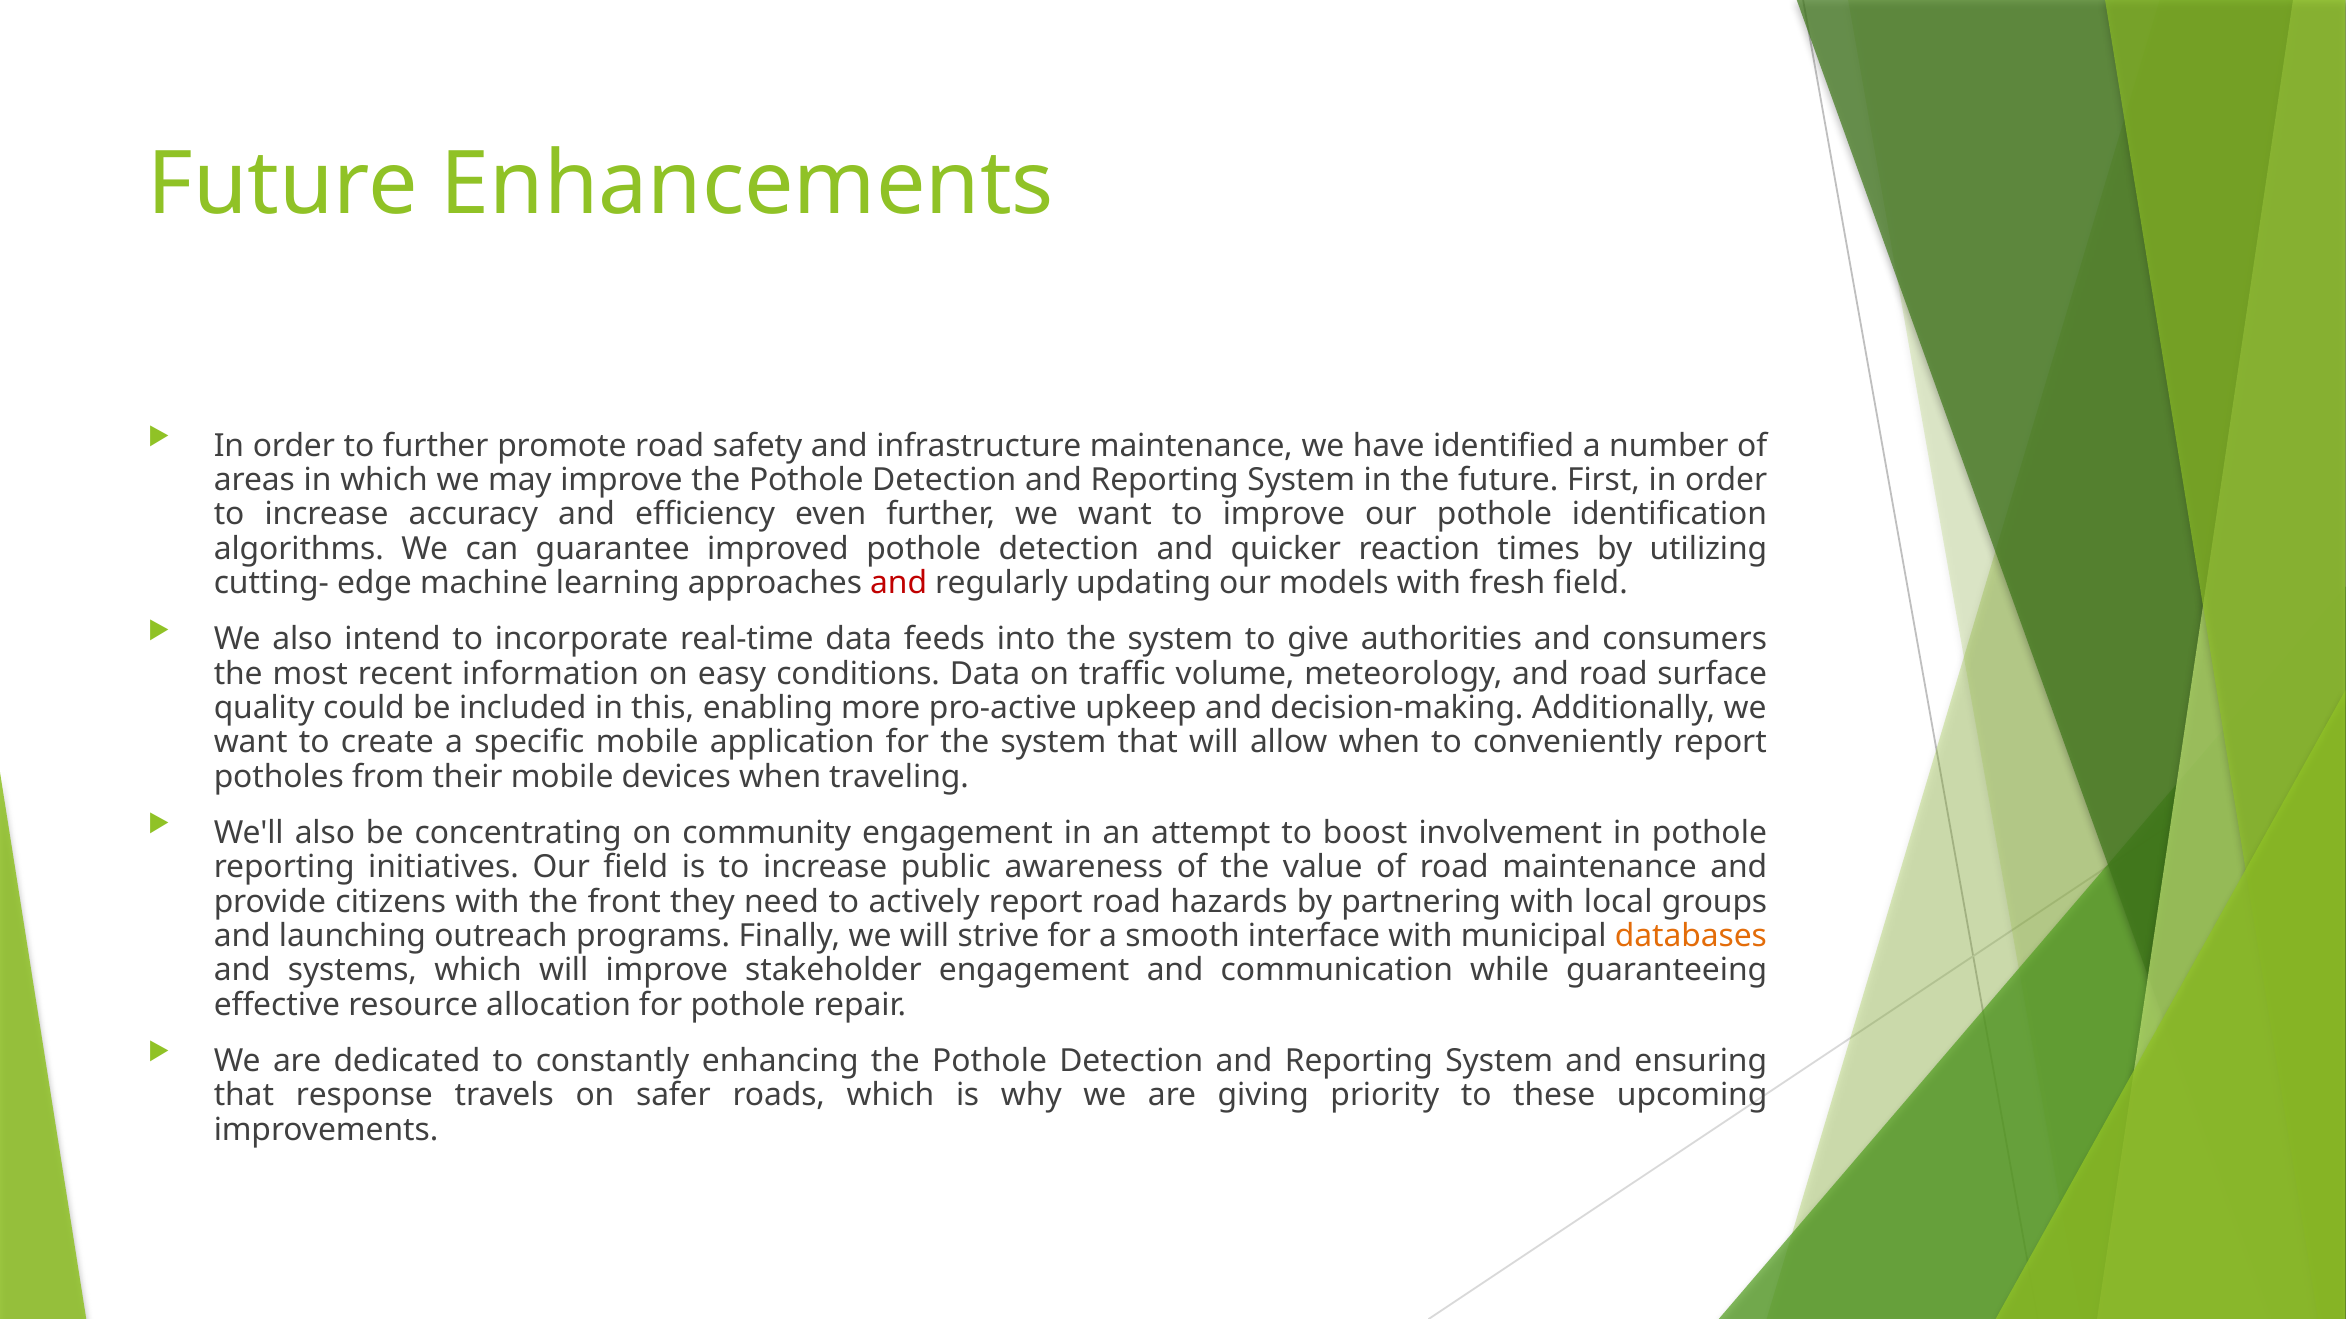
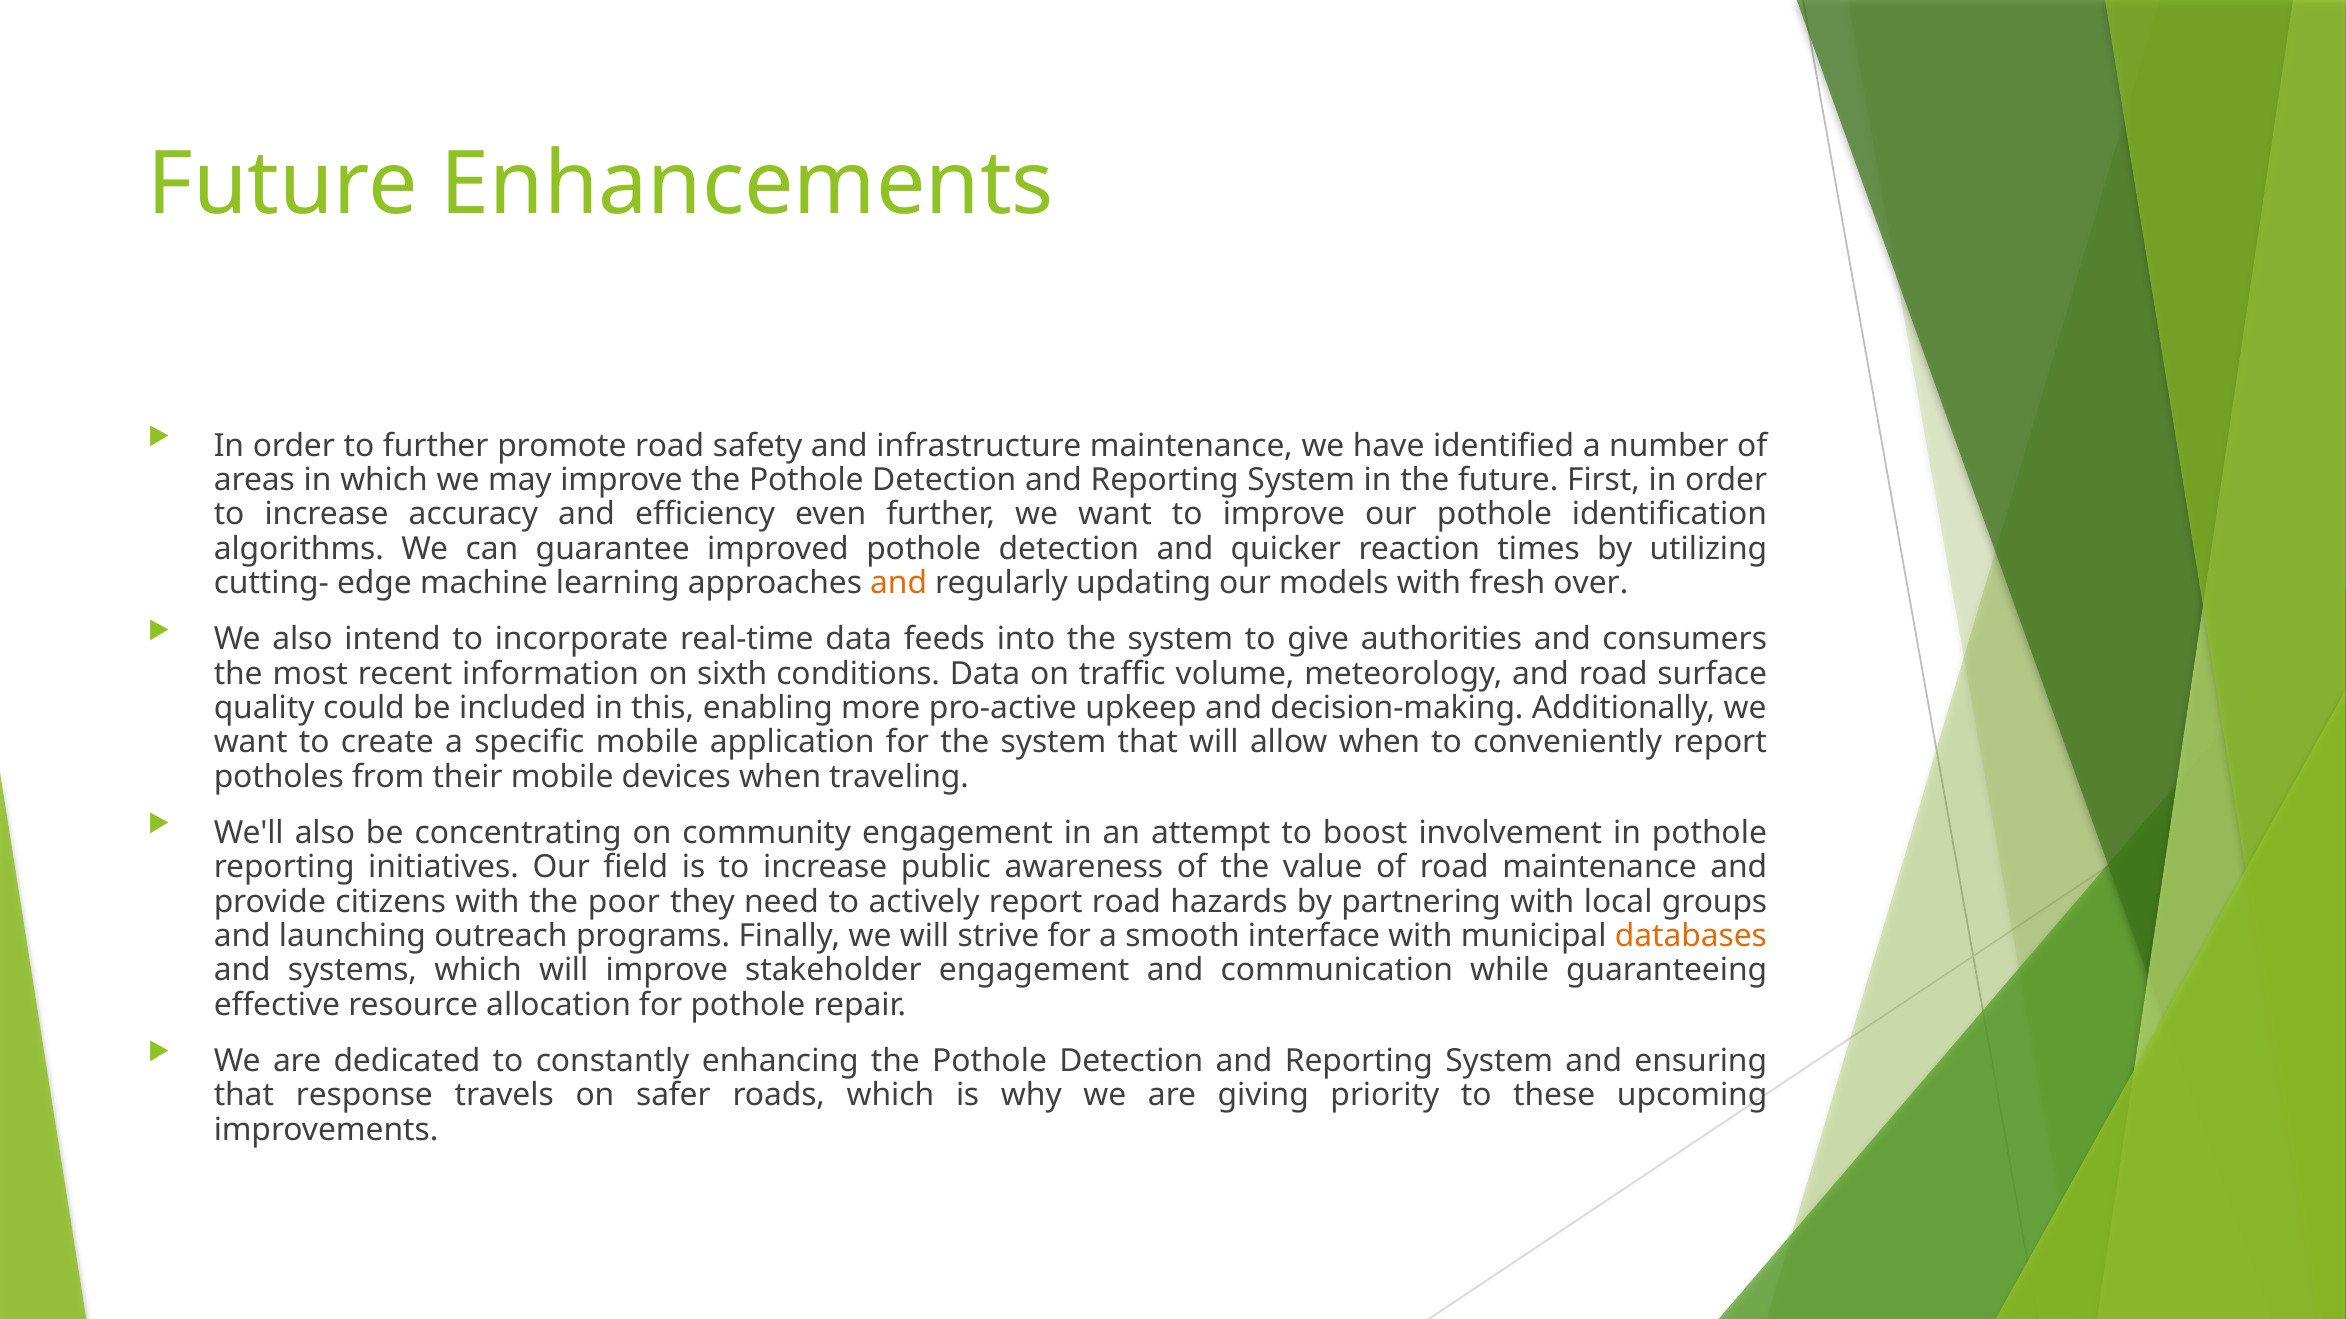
and colour: red -> orange (899, 583)
fresh field: field -> over (1591, 583)
easy: easy -> sixth (732, 674)
front: front -> poor (624, 902)
